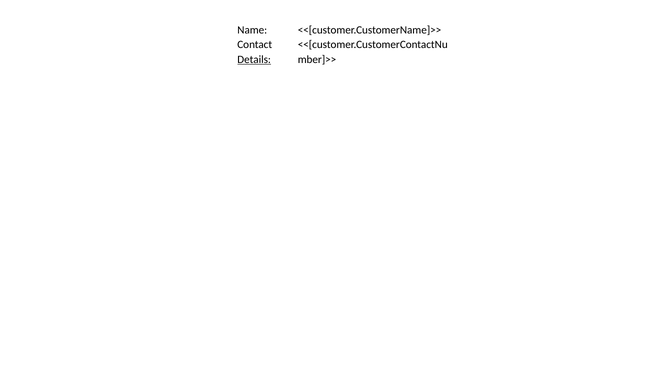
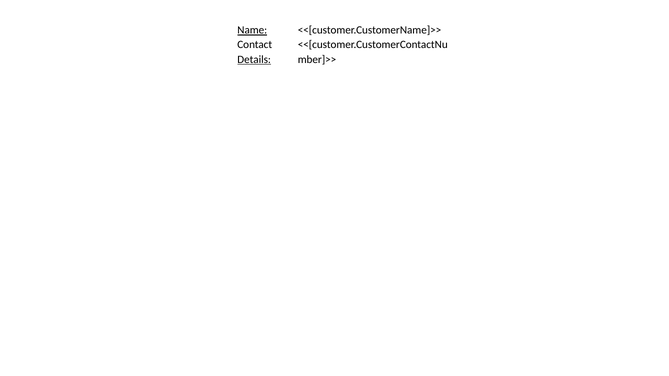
Name underline: none -> present (252, 30)
